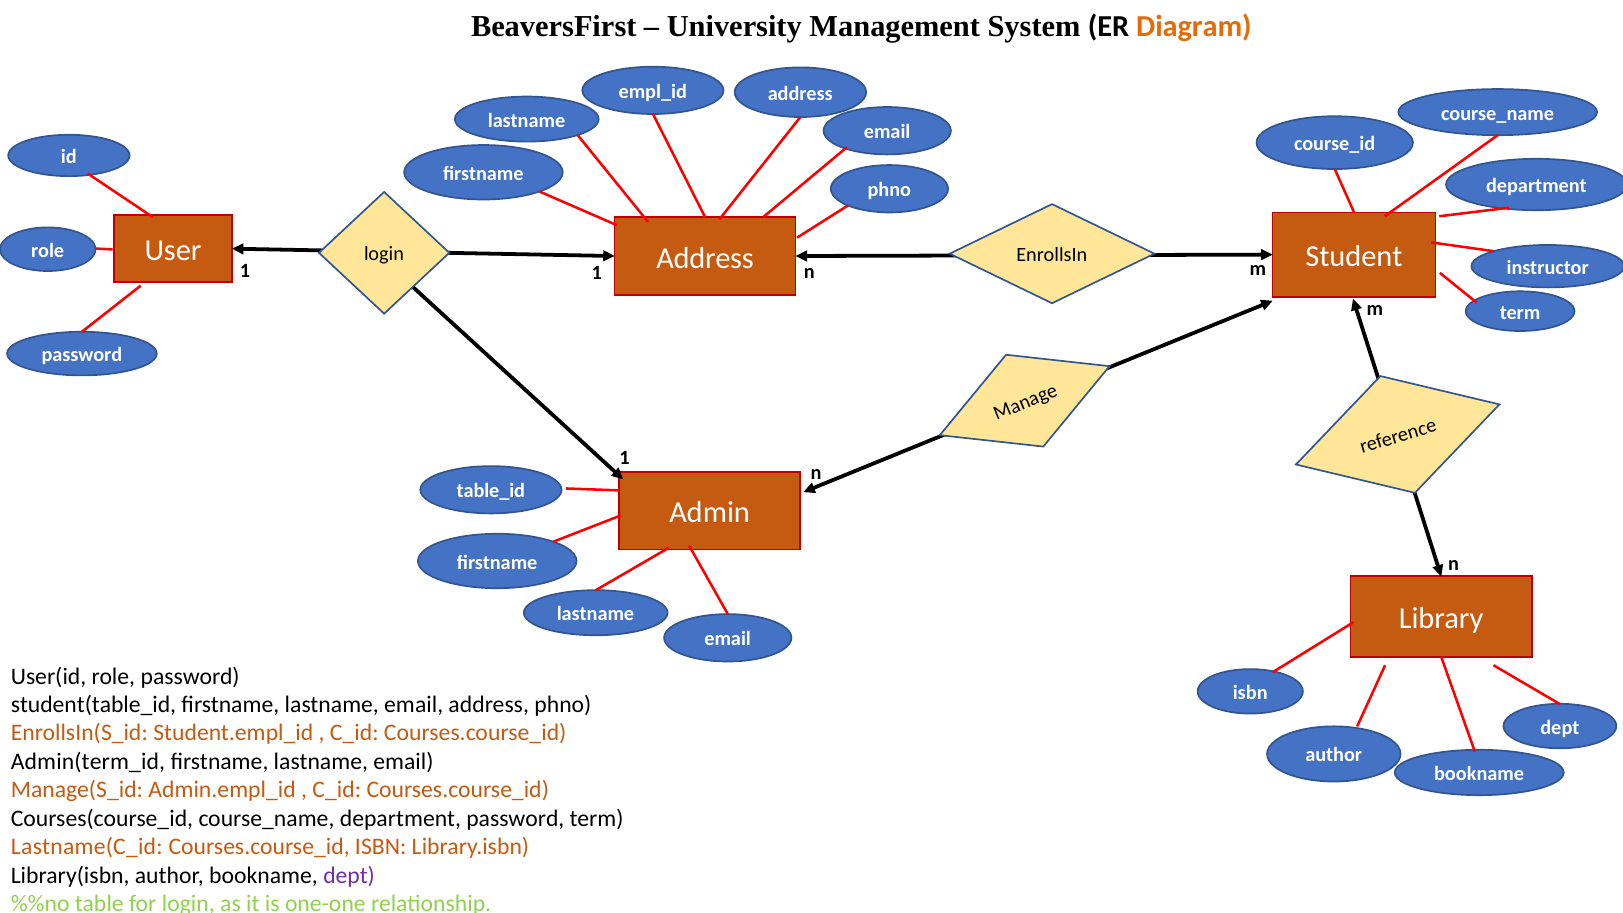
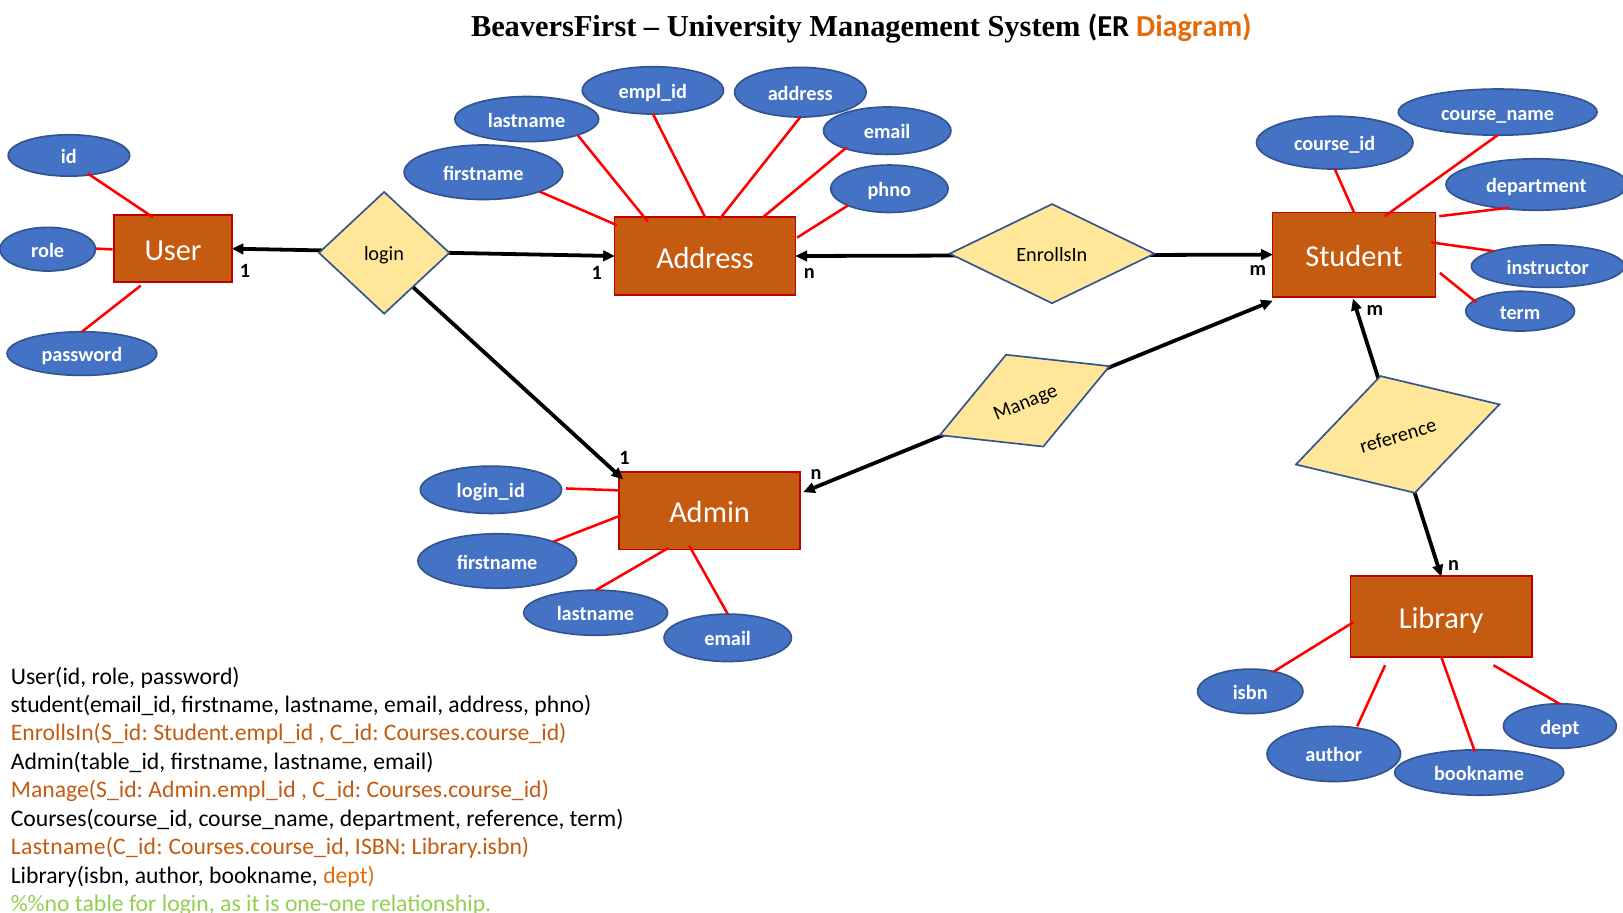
table_id: table_id -> login_id (491, 491)
student(table_id: student(table_id -> student(email_id (94, 705)
Admin(term_id: Admin(term_id -> Admin(table_id (88, 762)
department password: password -> reference (515, 818)
dept colour: purple -> orange (349, 875)
